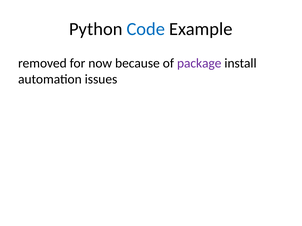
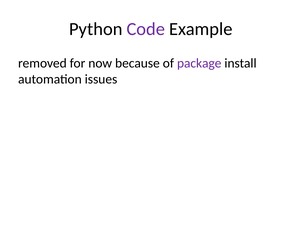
Code colour: blue -> purple (146, 29)
